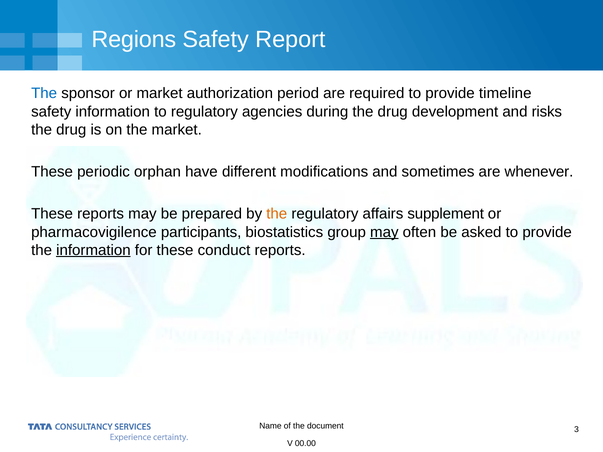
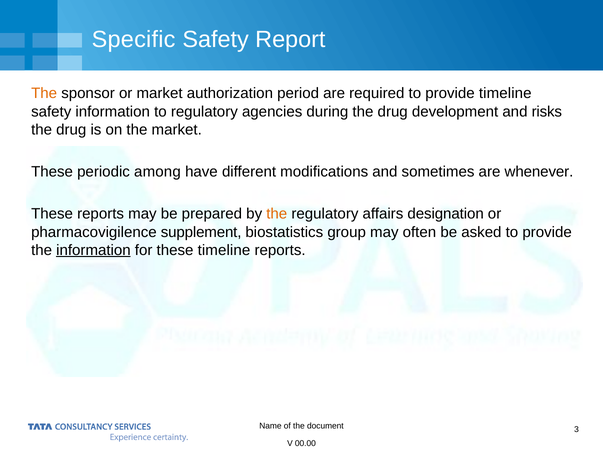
Regions: Regions -> Specific (134, 40)
The colour: blue -> orange (44, 94)
orphan: orphan -> among (157, 172)
supplement: supplement -> designation (446, 214)
participants: participants -> supplement (201, 232)
may underline: present -> none (384, 232)
these conduct: conduct -> timeline (224, 250)
